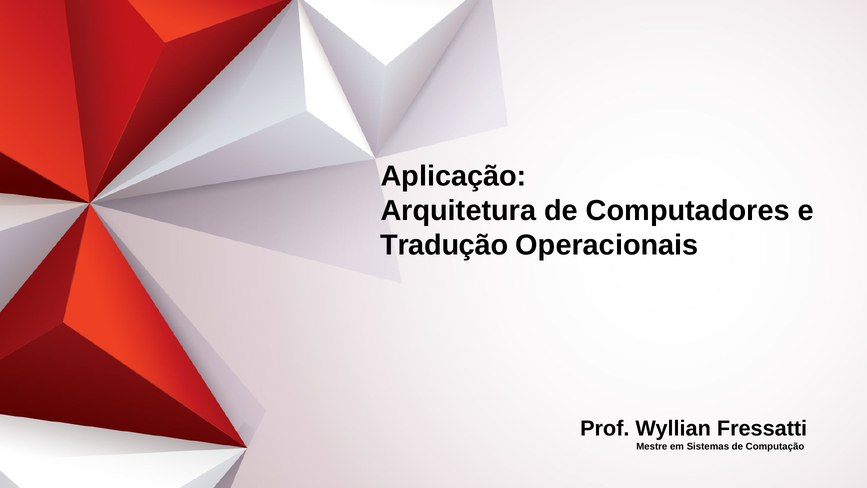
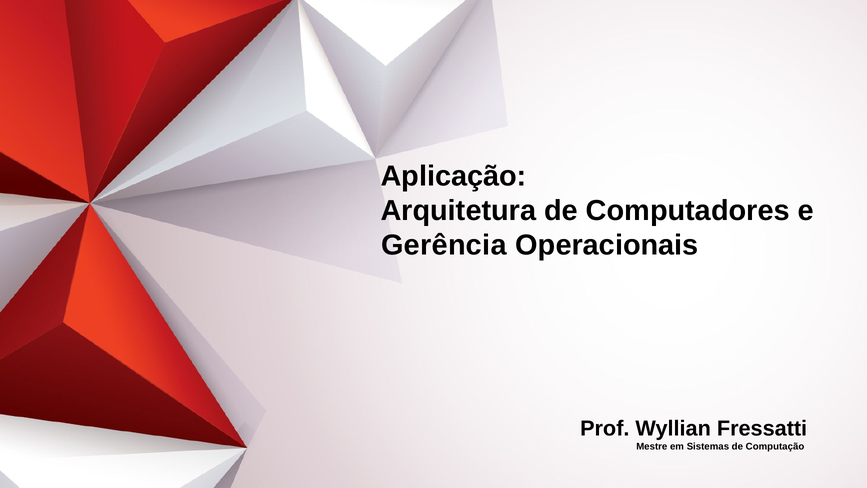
Tradução: Tradução -> Gerência (444, 245)
